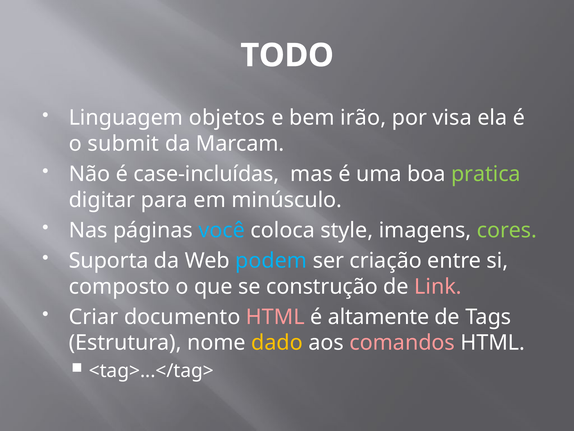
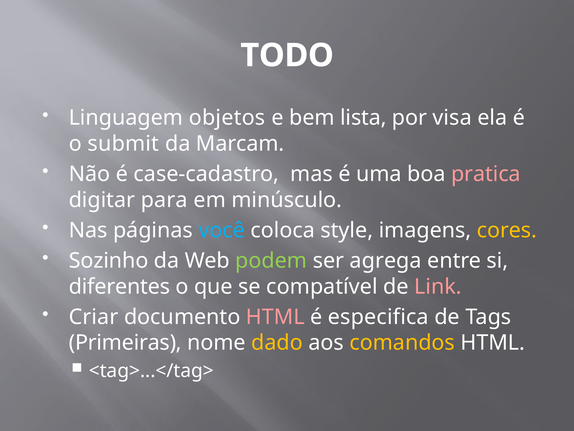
irão: irão -> lista (363, 118)
case-incluídas: case-incluídas -> case-cadastro (206, 174)
pratica colour: light green -> pink (486, 174)
cores colour: light green -> yellow (507, 230)
Suporta: Suporta -> Sozinho (109, 260)
podem colour: light blue -> light green (271, 260)
criação: criação -> agrega (386, 260)
composto: composto -> diferentes (119, 286)
construção: construção -> compatível (322, 286)
altamente: altamente -> especifica (378, 317)
Estrutura: Estrutura -> Primeiras (125, 342)
comandos colour: pink -> yellow (402, 342)
